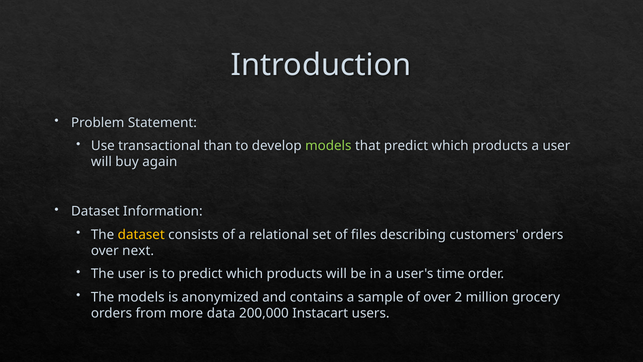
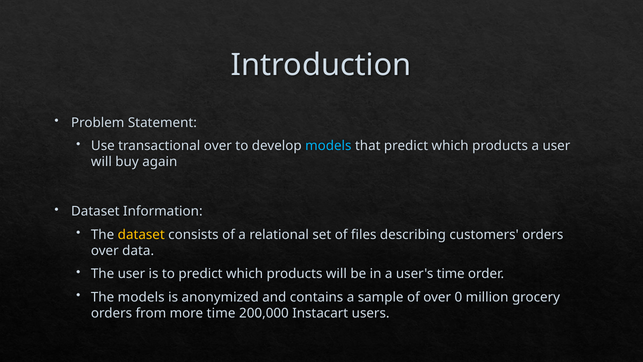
transactional than: than -> over (218, 146)
models colour: light green -> light blue (328, 146)
next: next -> data (138, 251)
2: 2 -> 0 (458, 297)
more data: data -> time (221, 313)
